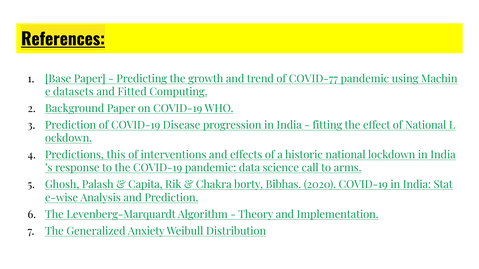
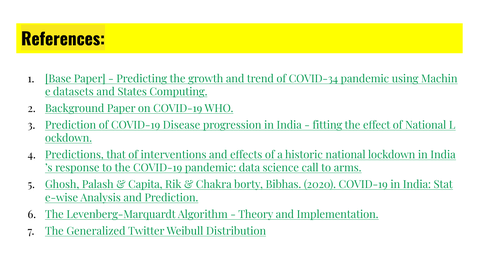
References underline: present -> none (63, 40)
COVID-77: COVID-77 -> COVID-34 (313, 79)
Fitted: Fitted -> States (132, 92)
this: this -> that (116, 155)
Anxiety: Anxiety -> Twitter (146, 231)
